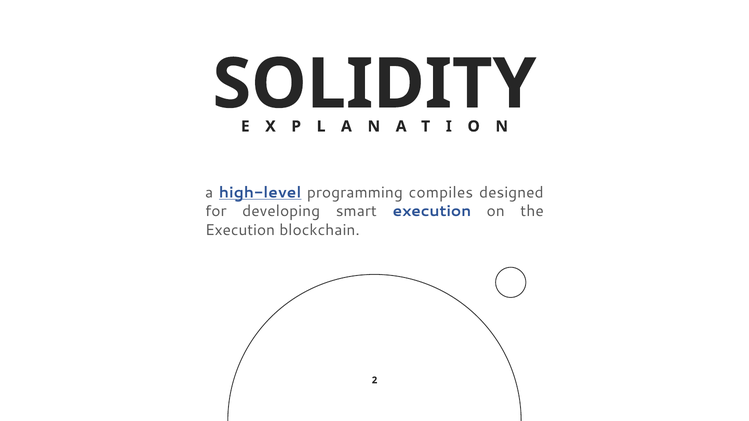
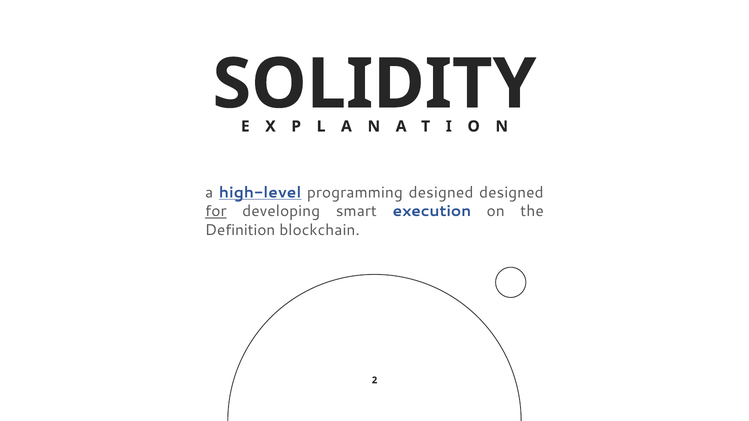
programming compiles: compiles -> designed (441, 193)
for underline: none -> present (216, 211)
Execution: Execution -> Definition (240, 230)
